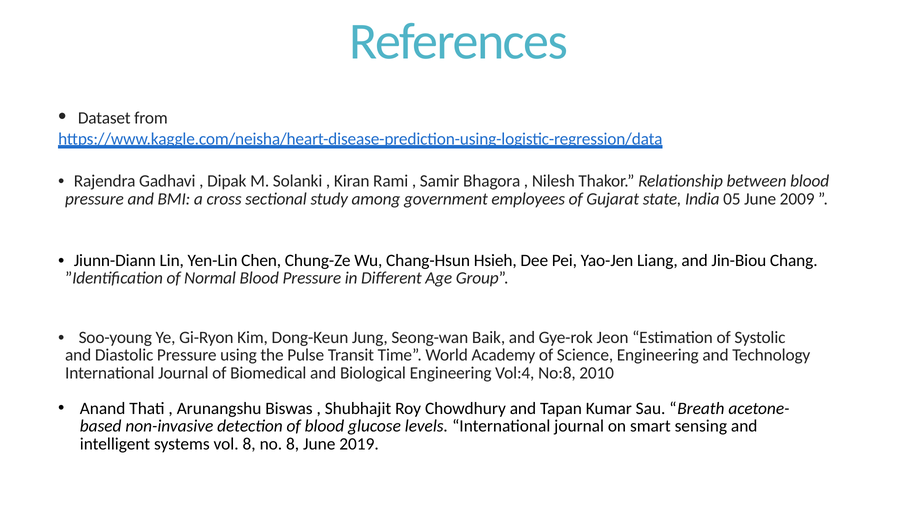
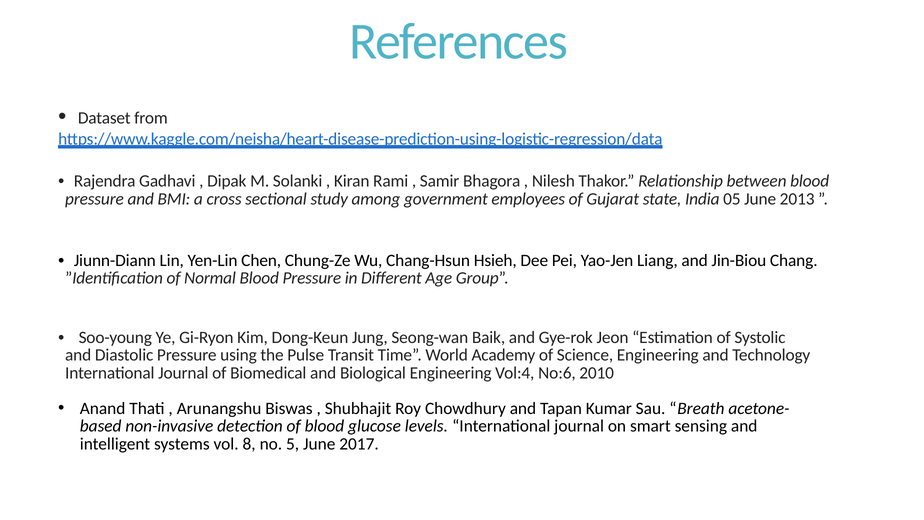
2009: 2009 -> 2013 (797, 199)
No:8: No:8 -> No:6 (557, 373)
no 8: 8 -> 5 (293, 444)
2019: 2019 -> 2017 (359, 444)
